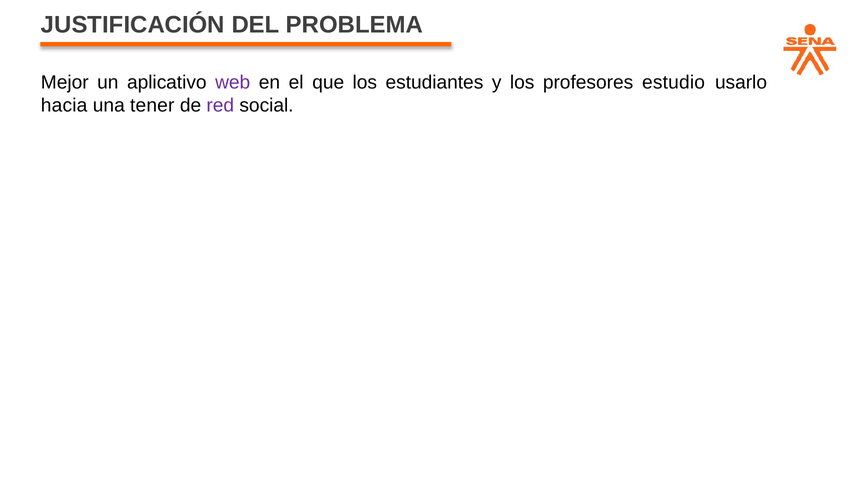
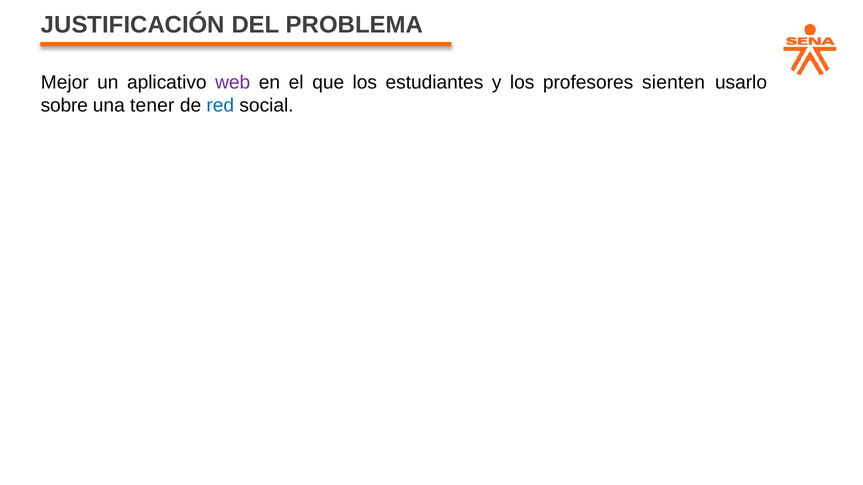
estudio: estudio -> sienten (674, 82)
hacia: hacia -> sobre (64, 105)
red colour: purple -> blue (220, 105)
